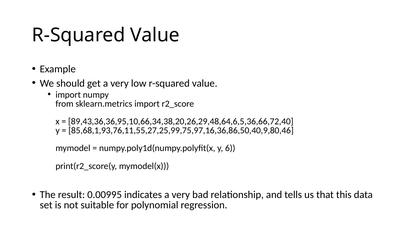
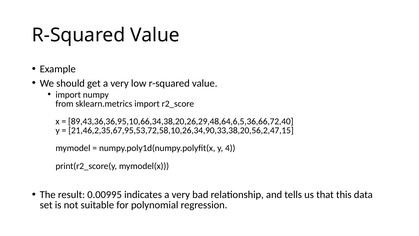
85,68,1,93,76,11,55,27,25,99,75,97,16,36,86,50,40,9,80,46: 85,68,1,93,76,11,55,27,25,99,75,97,16,36,86,50,40,9,80,46 -> 21,46,2,35,67,95,53,72,58,10,26,34,90,33,38,20,56,2,47,15 (181, 130)
6: 6 -> 4 (230, 148)
